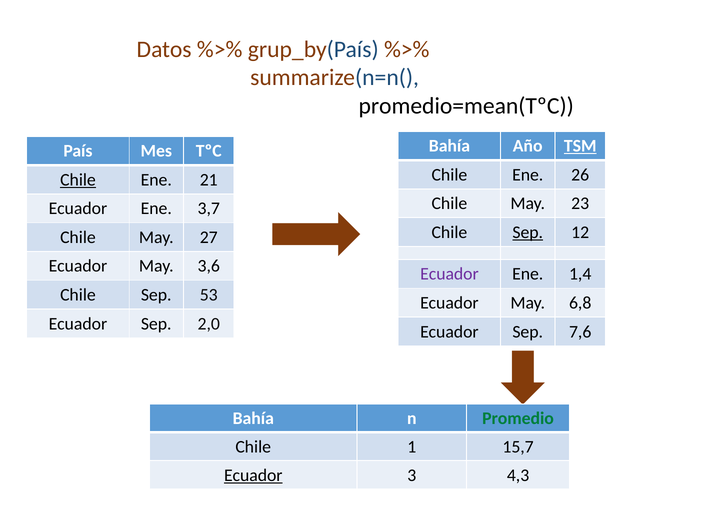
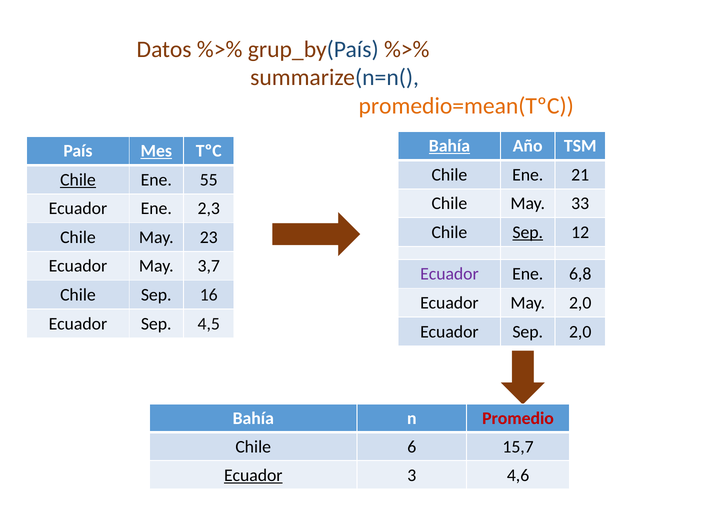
promedio=mean(TºC colour: black -> orange (466, 106)
Bahía underline: none -> present (449, 146)
TSM underline: present -> none (580, 146)
Mes underline: none -> present (156, 151)
26: 26 -> 21 (580, 175)
21: 21 -> 55 (209, 180)
23: 23 -> 33 (580, 203)
3,7: 3,7 -> 2,3 (209, 208)
27: 27 -> 23 (209, 237)
3,6: 3,6 -> 3,7 (209, 266)
1,4: 1,4 -> 6,8 (580, 274)
53: 53 -> 16 (209, 295)
May 6,8: 6,8 -> 2,0 (580, 303)
2,0: 2,0 -> 4,5 (209, 324)
Sep 7,6: 7,6 -> 2,0 (580, 332)
Promedio colour: green -> red (518, 418)
1: 1 -> 6 (412, 447)
4,3: 4,3 -> 4,6 (518, 475)
